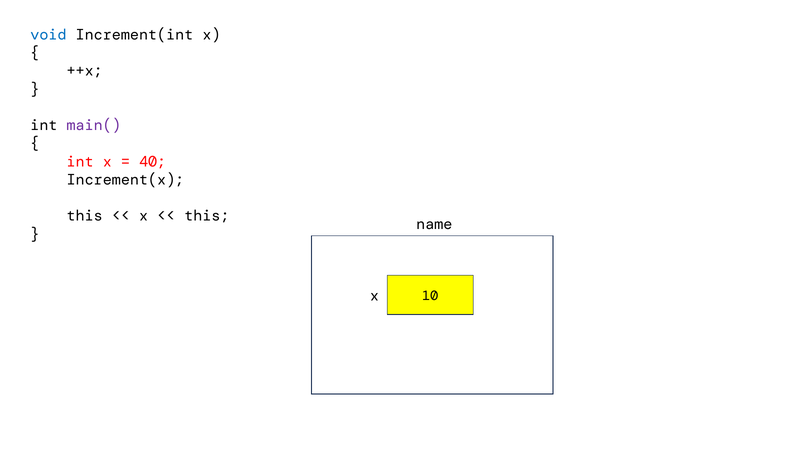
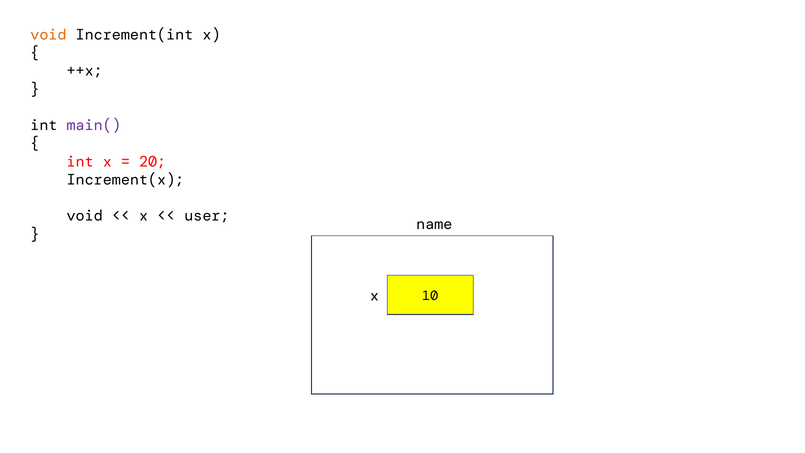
void colour: blue -> orange (48, 35)
40: 40 -> 20 (153, 162)
this: this -> void (85, 216)
this: this -> user (207, 216)
